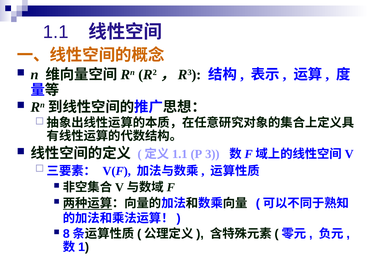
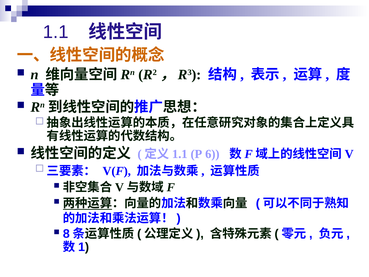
3: 3 -> 6 (212, 154)
